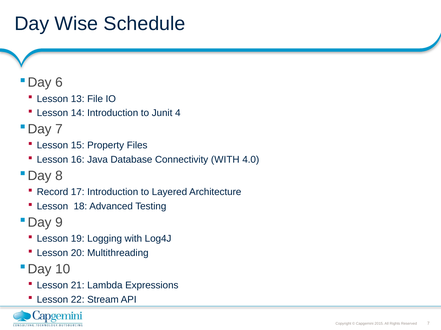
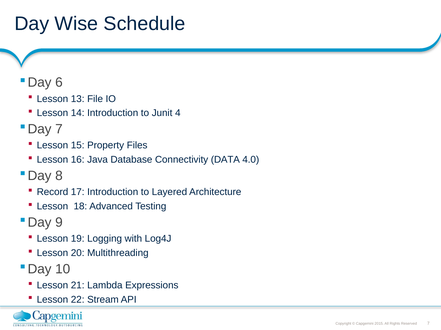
Connectivity WITH: WITH -> DATA (225, 160)
